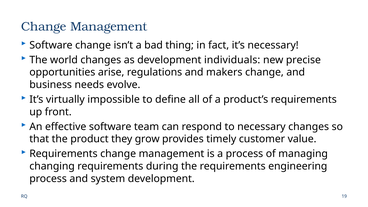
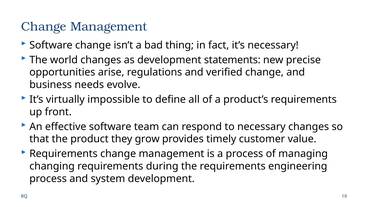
individuals: individuals -> statements (232, 60)
makers: makers -> verified (224, 72)
